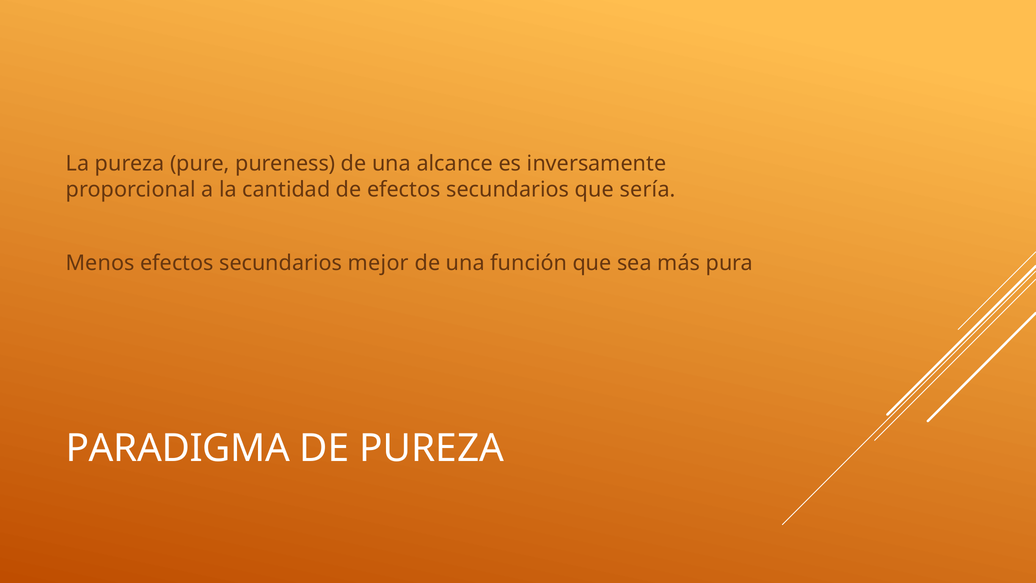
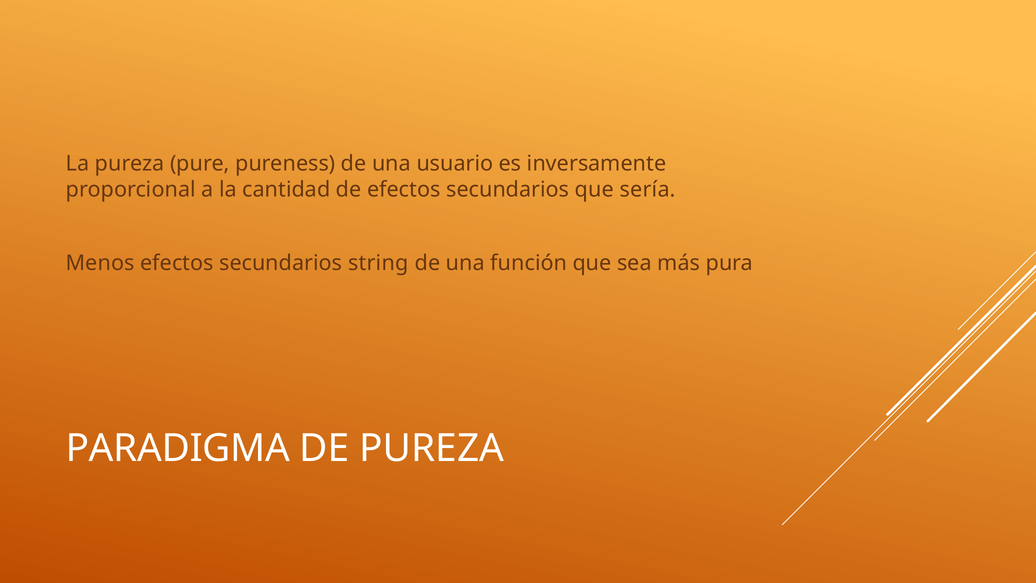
alcance: alcance -> usuario (455, 164)
mejor: mejor -> string (378, 263)
